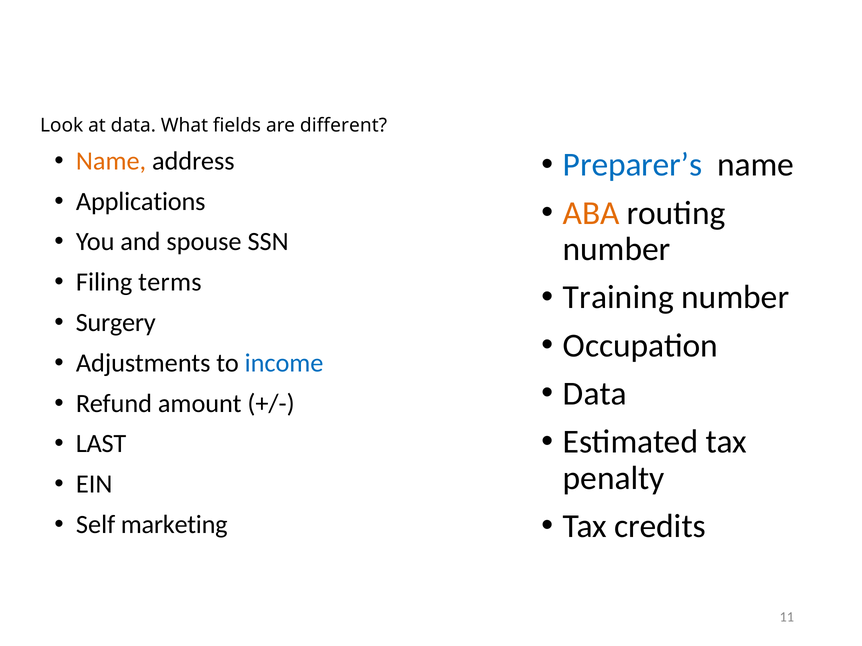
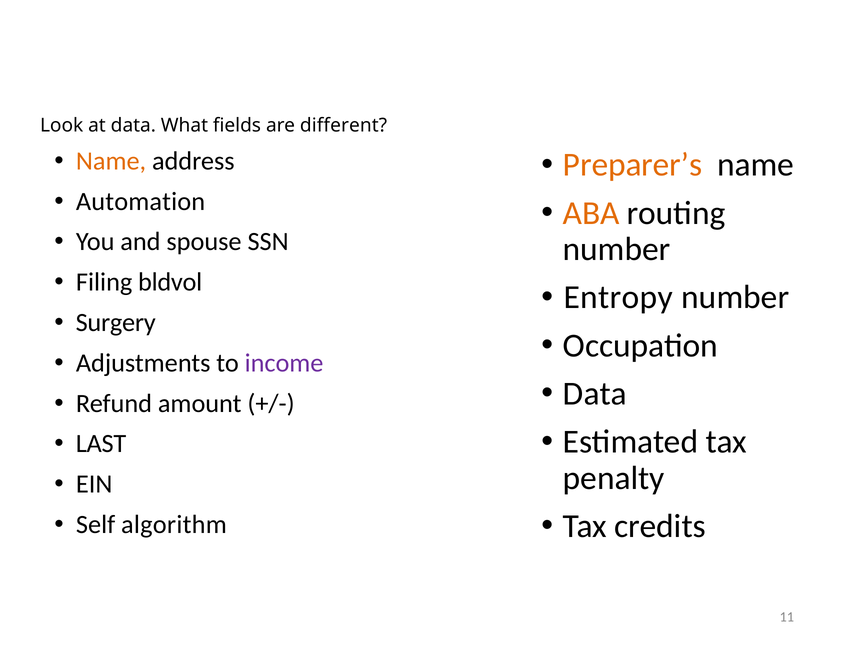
Preparer’s colour: blue -> orange (633, 165)
Applications: Applications -> Automation (141, 202)
terms: terms -> bldvol (170, 282)
Training: Training -> Entropy (618, 298)
income colour: blue -> purple (284, 363)
marketing: marketing -> algorithm (174, 525)
